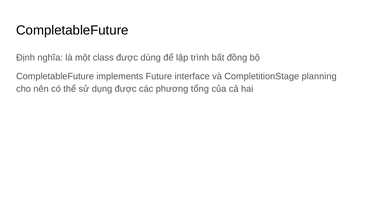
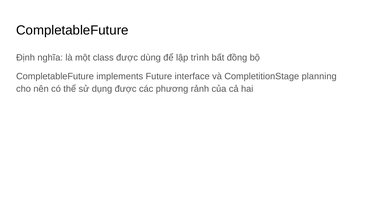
tổng: tổng -> rảnh (200, 89)
